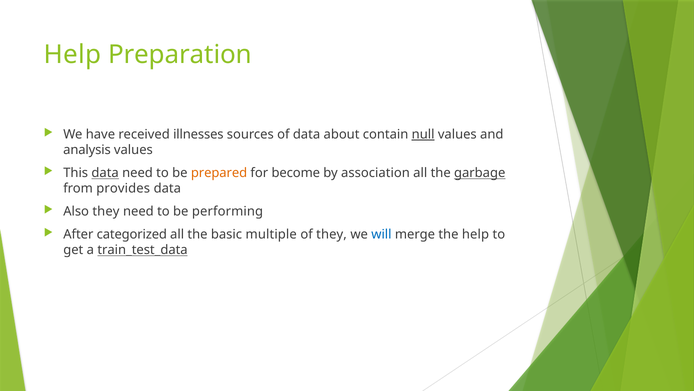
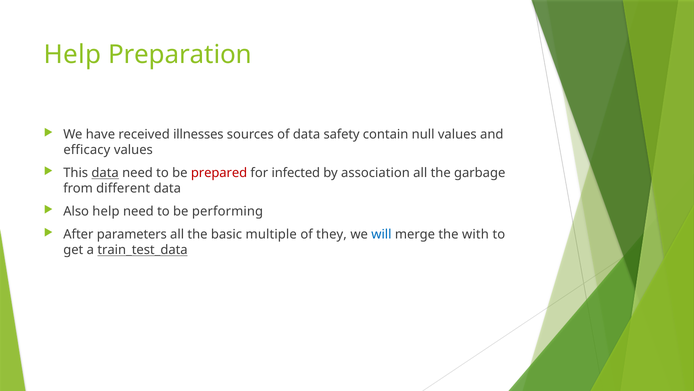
about: about -> safety (342, 134)
null underline: present -> none (423, 134)
analysis: analysis -> efficacy (87, 150)
prepared colour: orange -> red (219, 173)
become: become -> infected (296, 173)
garbage underline: present -> none (480, 173)
provides: provides -> different (123, 188)
Also they: they -> help (106, 211)
categorized: categorized -> parameters (132, 234)
the help: help -> with (475, 234)
